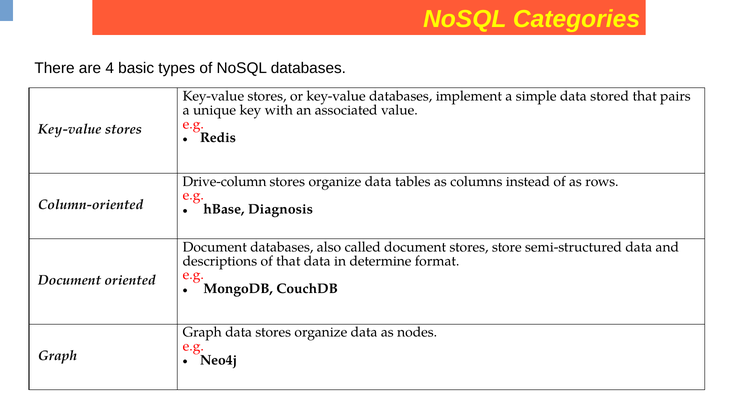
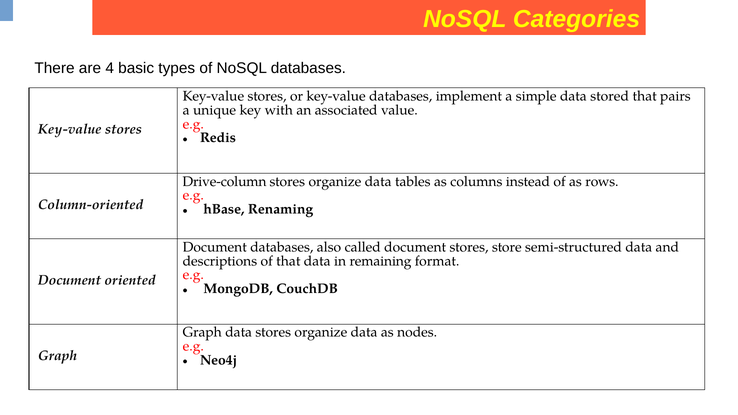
Diagnosis: Diagnosis -> Renaming (281, 209)
determine: determine -> remaining (380, 261)
